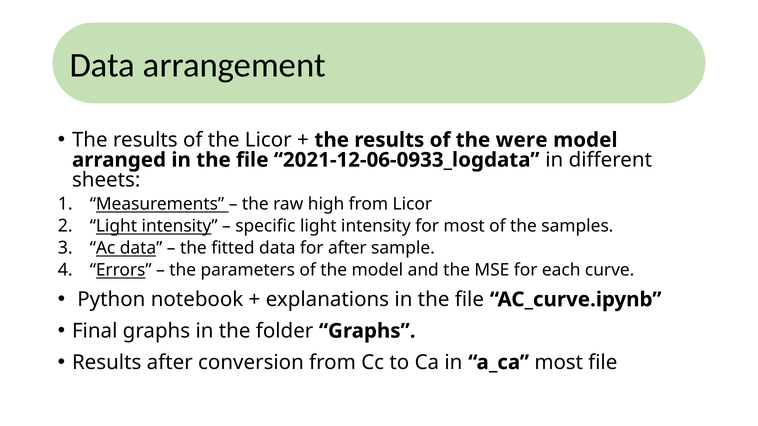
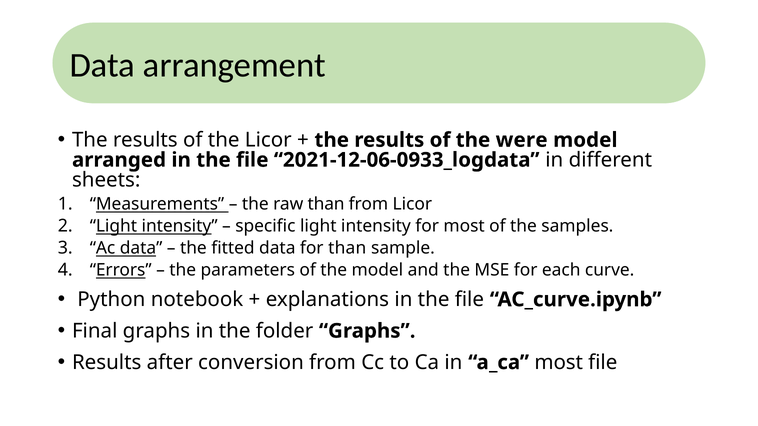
raw high: high -> than (326, 204)
for after: after -> than (347, 248)
